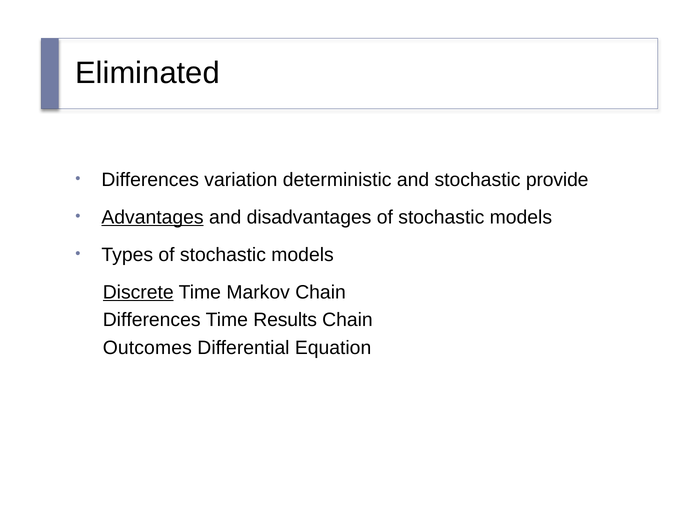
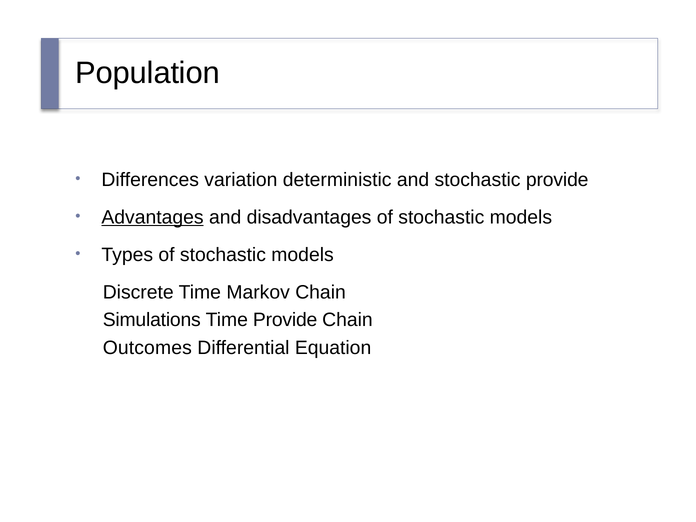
Eliminated: Eliminated -> Population (148, 73)
Discrete underline: present -> none (138, 292)
Differences: Differences -> Simulations (152, 320)
Time Results: Results -> Provide (285, 320)
